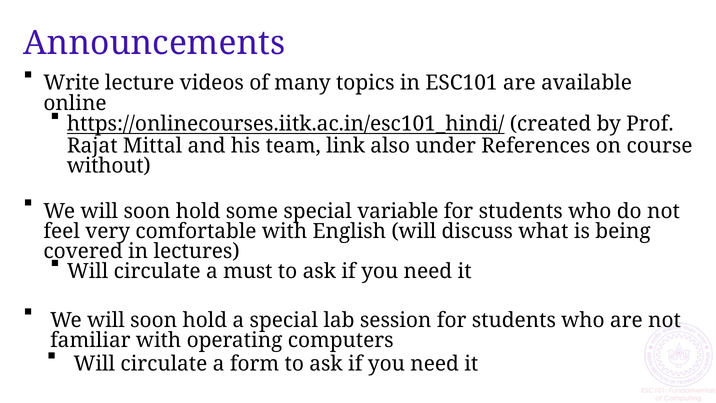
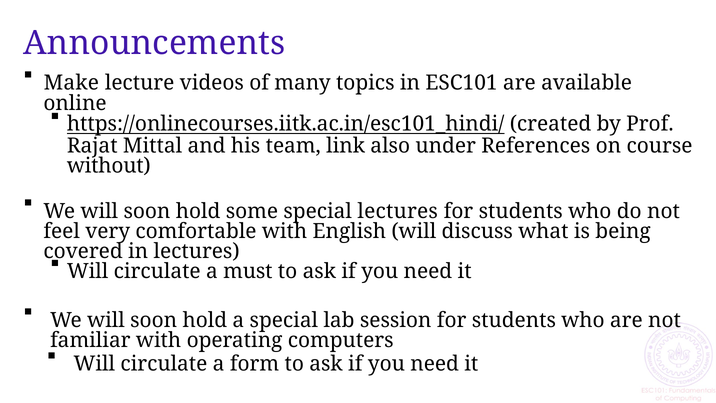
Write: Write -> Make (71, 83)
special variable: variable -> lectures (398, 211)
